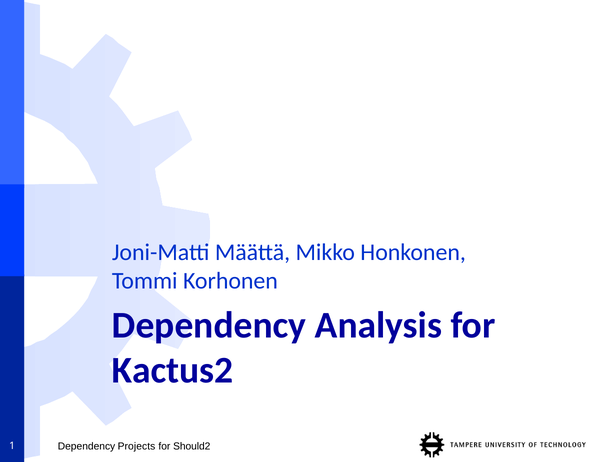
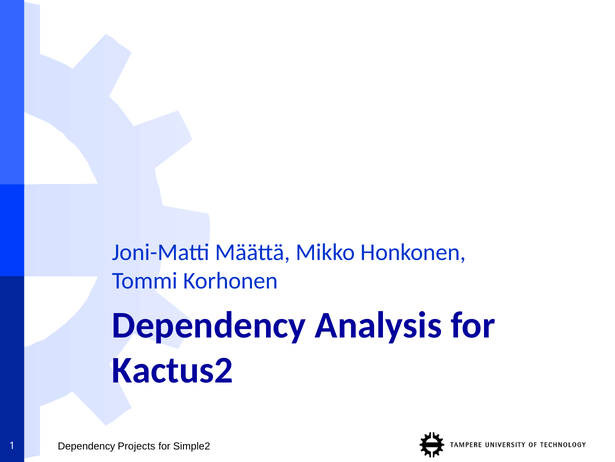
Should2: Should2 -> Simple2 (192, 446)
